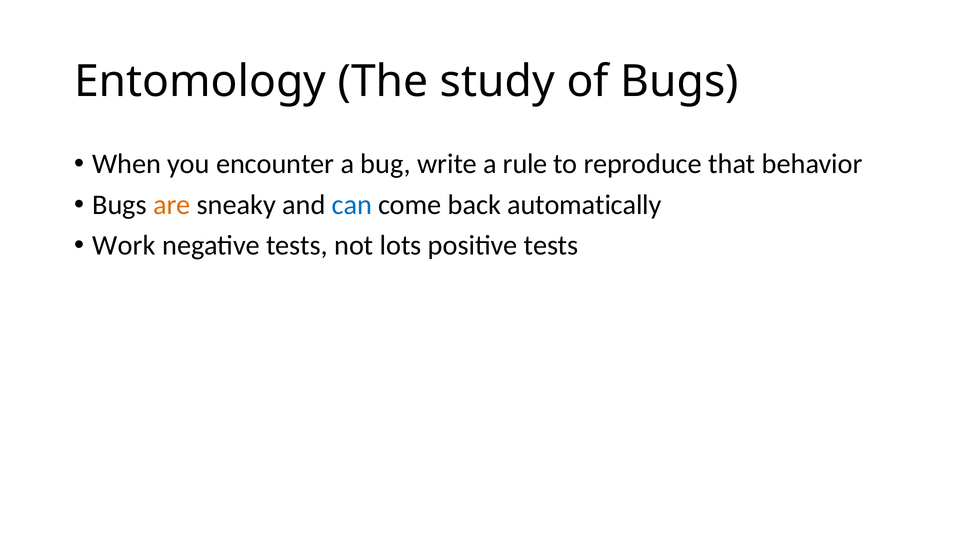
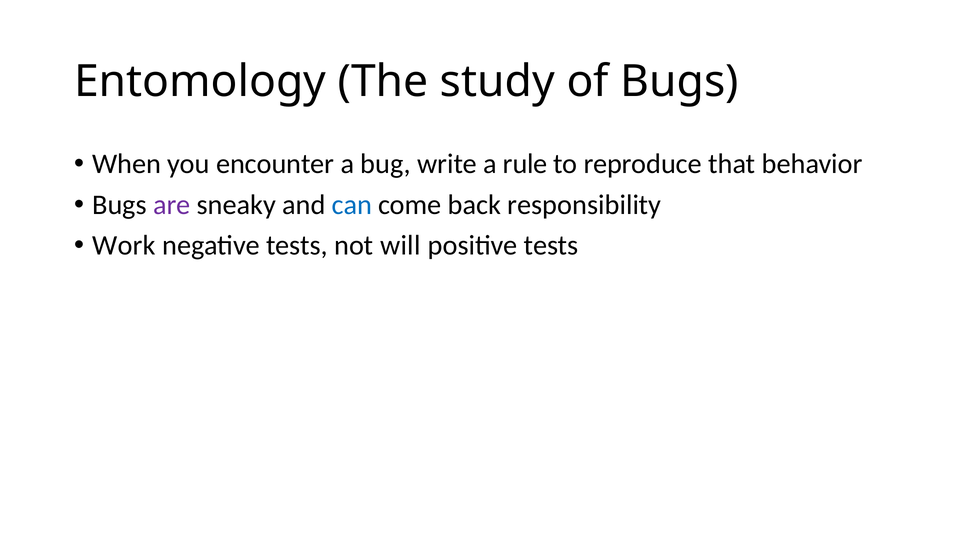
are colour: orange -> purple (172, 205)
automatically: automatically -> responsibility (584, 205)
lots: lots -> will (400, 246)
